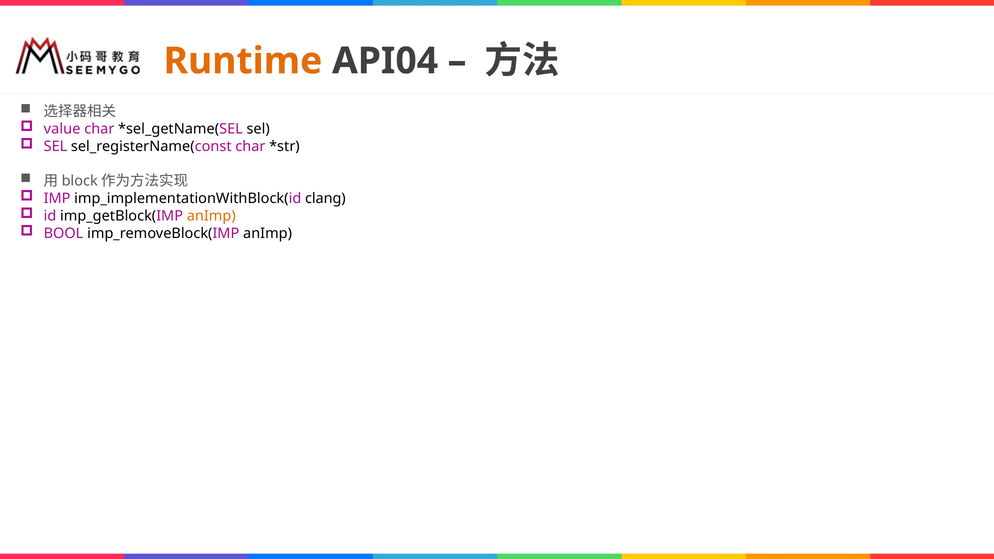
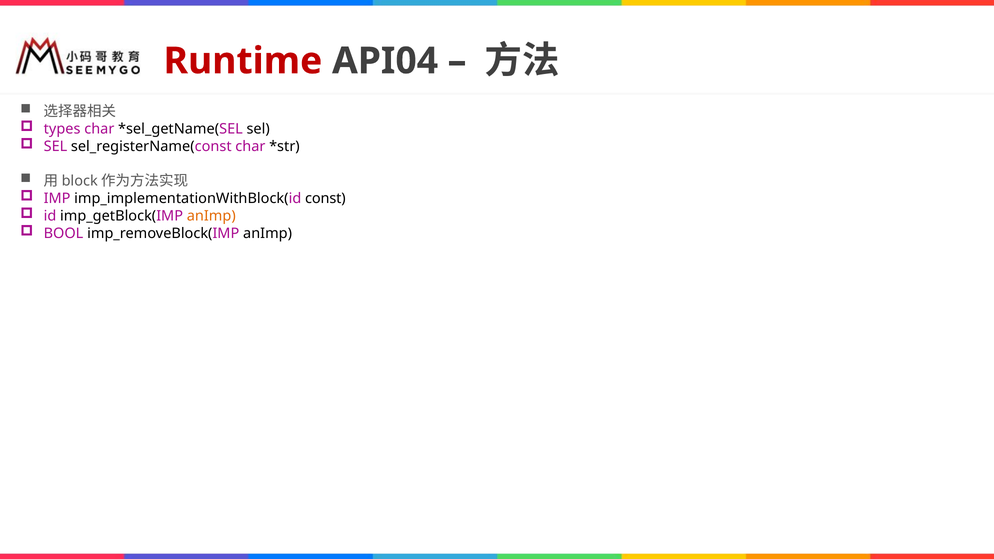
Runtime colour: orange -> red (243, 61)
value: value -> types (62, 129)
clang: clang -> const (325, 199)
